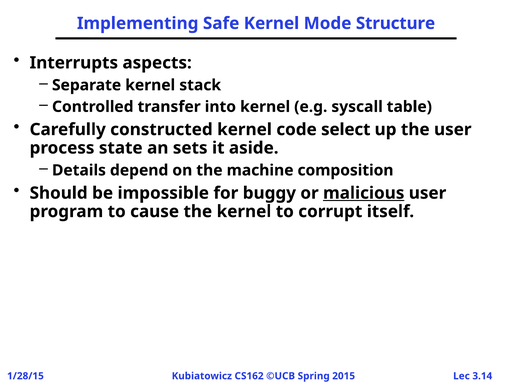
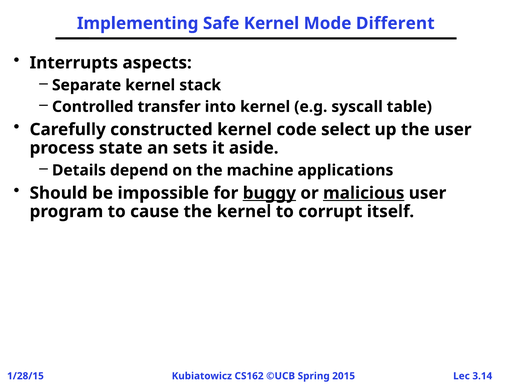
Structure: Structure -> Different (395, 23)
composition: composition -> applications (345, 170)
buggy underline: none -> present (269, 193)
